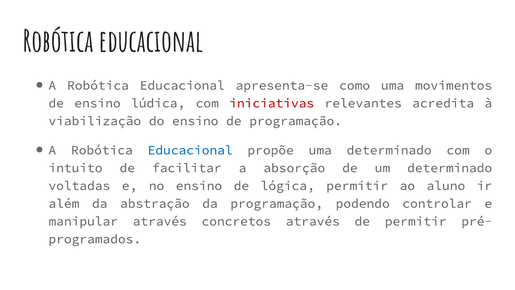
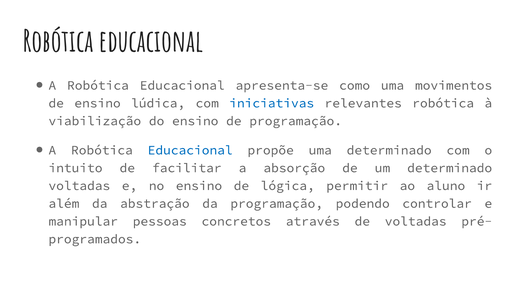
iniciativas colour: red -> blue (272, 103)
relevantes acredita: acredita -> robótica (443, 103)
manipular através: através -> pessoas (160, 221)
de permitir: permitir -> voltadas (416, 221)
